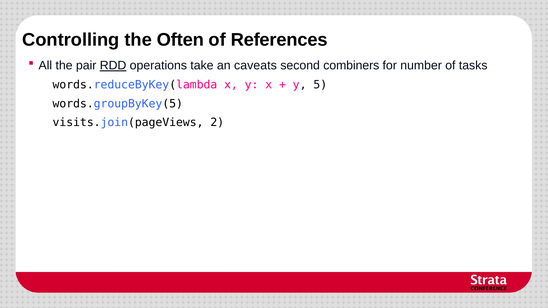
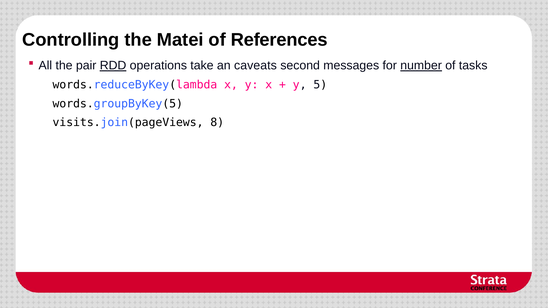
Often: Often -> Matei (180, 40)
combiners: combiners -> messages (351, 66)
number underline: none -> present (421, 66)
2: 2 -> 8 (217, 123)
